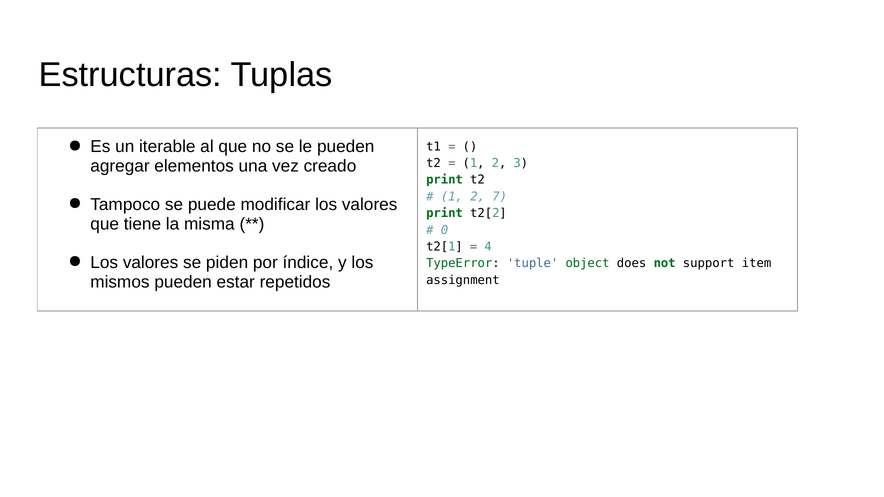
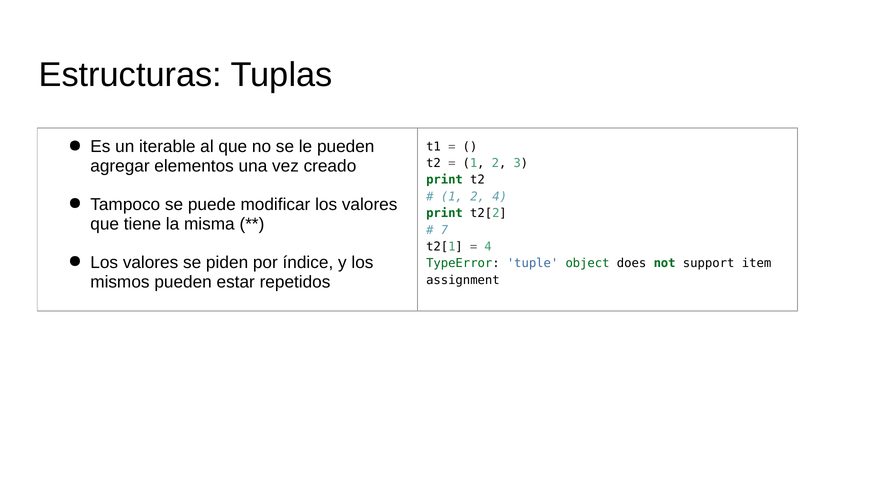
2 7: 7 -> 4 (500, 197)
0: 0 -> 7 (444, 230)
